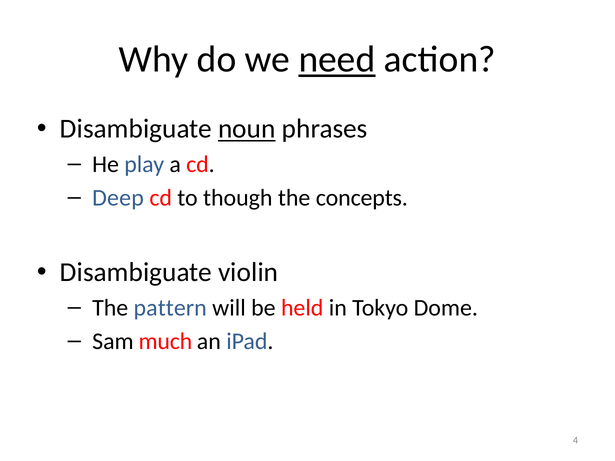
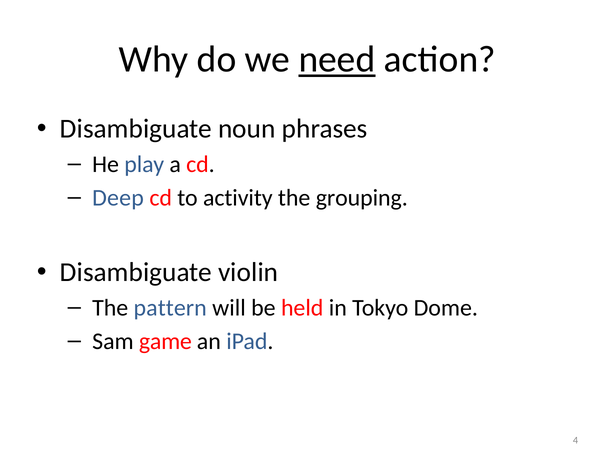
noun underline: present -> none (247, 129)
though: though -> activity (238, 198)
concepts: concepts -> grouping (362, 198)
much: much -> game (165, 341)
